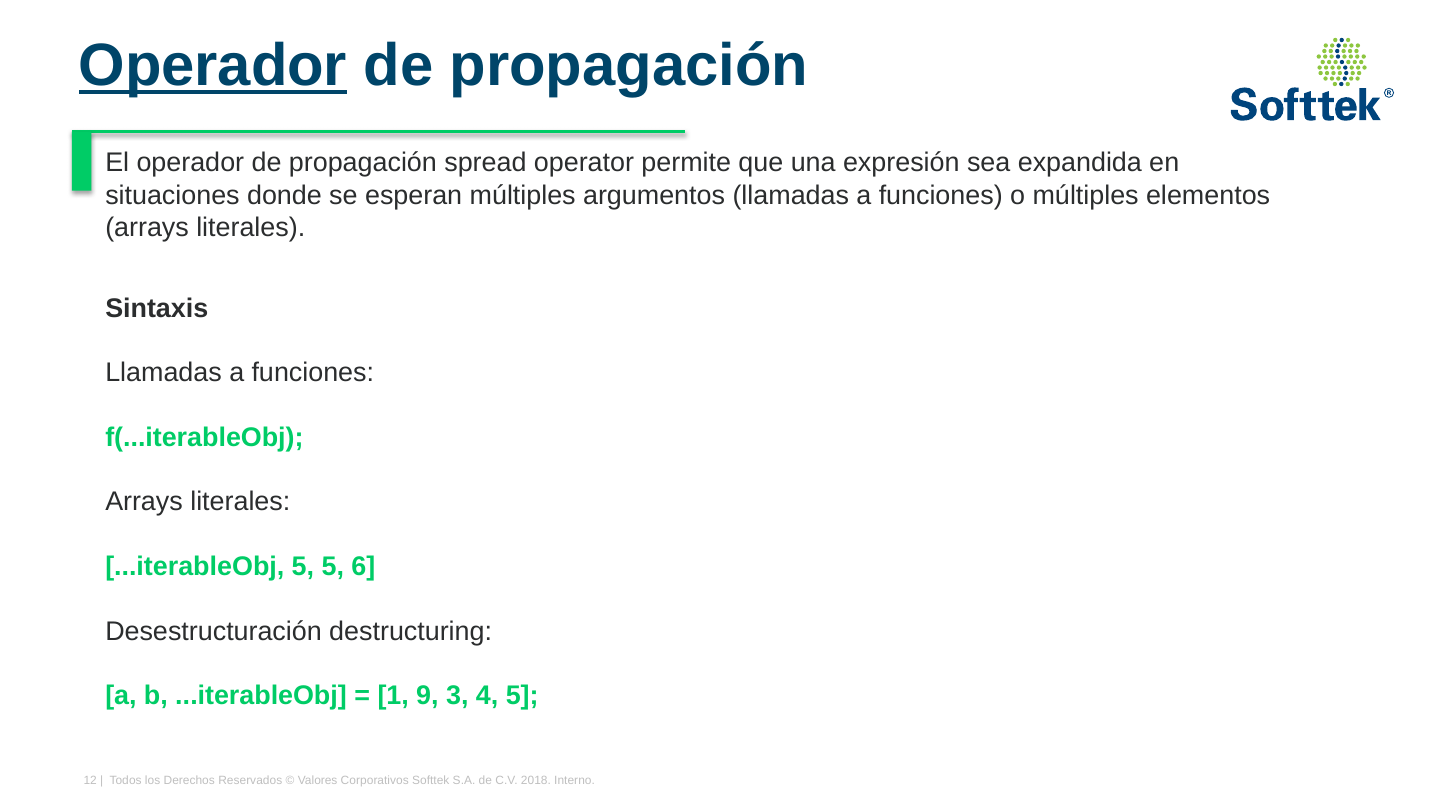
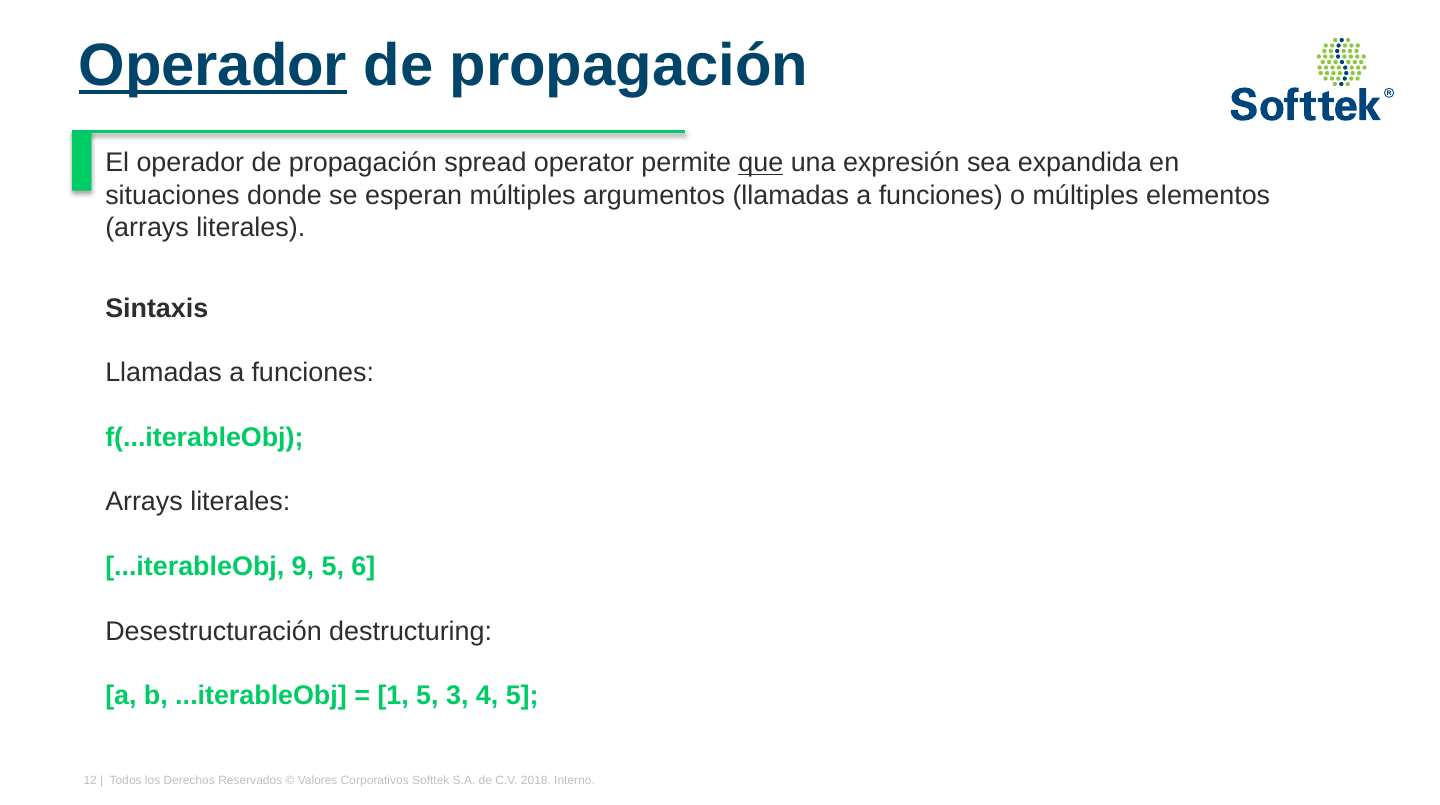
que underline: none -> present (761, 163)
...iterableObj 5: 5 -> 9 (303, 567)
1 9: 9 -> 5 (427, 696)
